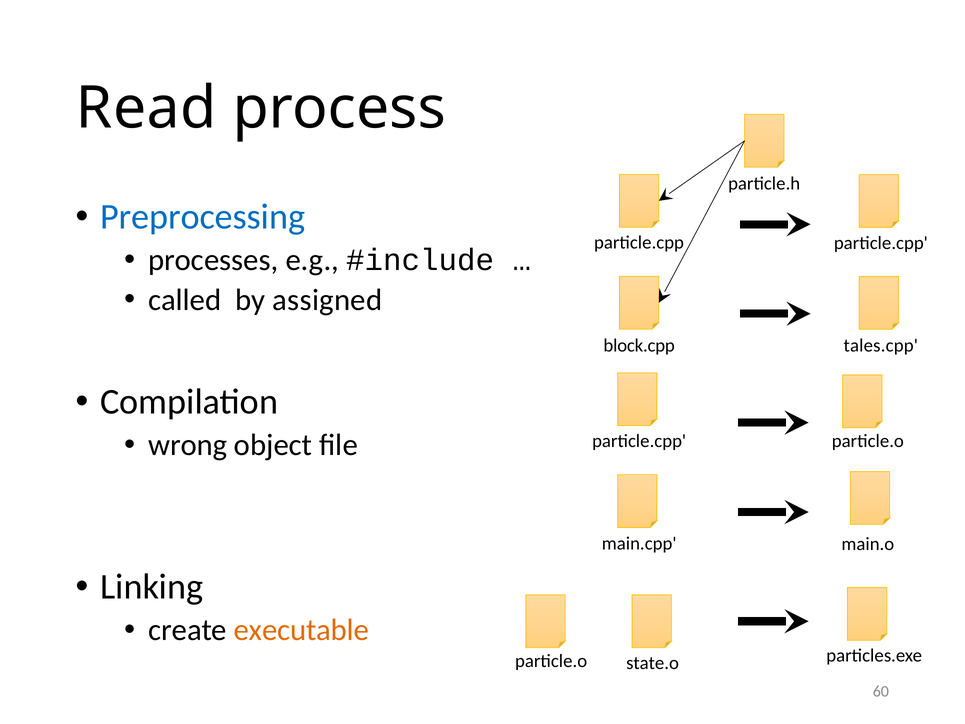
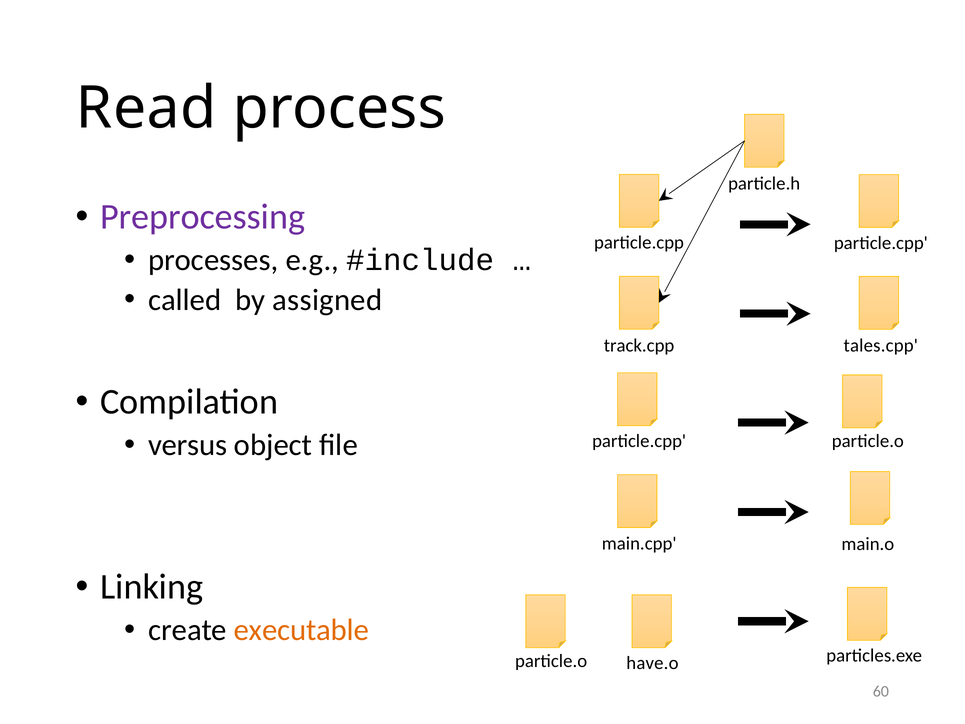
Preprocessing colour: blue -> purple (203, 217)
block.cpp: block.cpp -> track.cpp (639, 345)
wrong: wrong -> versus (188, 445)
state.o: state.o -> have.o (652, 663)
